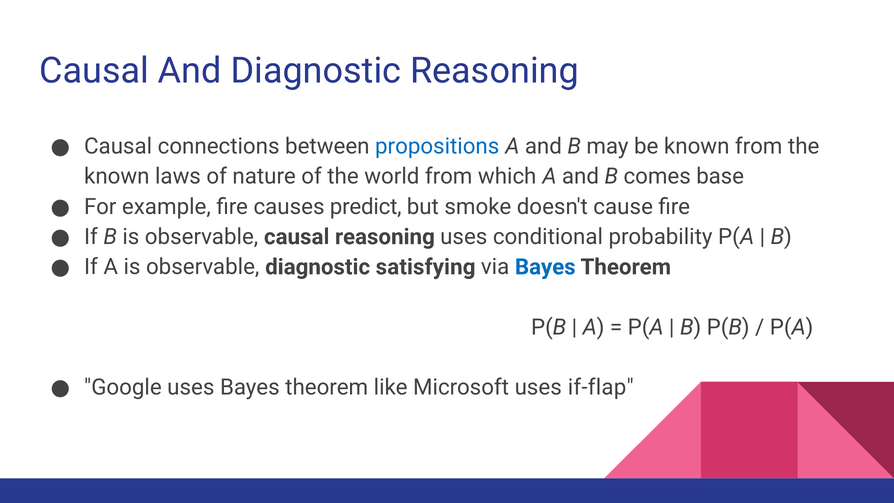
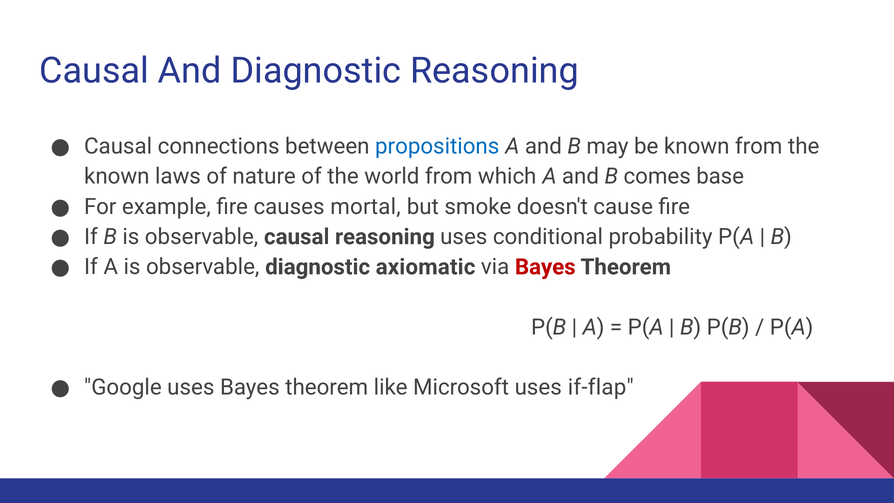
predict: predict -> mortal (365, 207)
satisfying: satisfying -> axiomatic (426, 267)
Bayes colour: blue -> red (545, 267)
